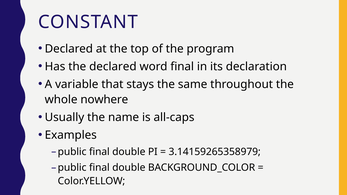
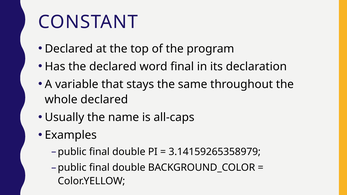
whole nowhere: nowhere -> declared (104, 100)
